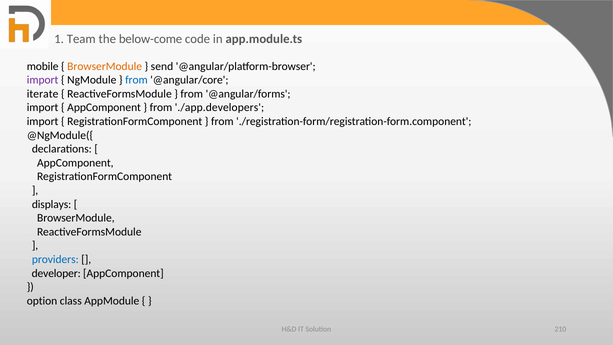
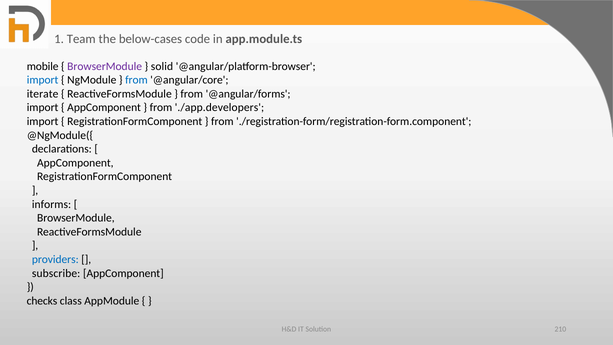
below-come: below-come -> below-cases (150, 39)
BrowserModule colour: orange -> purple (105, 66)
send: send -> solid (162, 66)
import colour: purple -> blue (43, 80)
displays: displays -> informs (52, 204)
developer: developer -> subscribe (56, 273)
option: option -> checks (42, 301)
